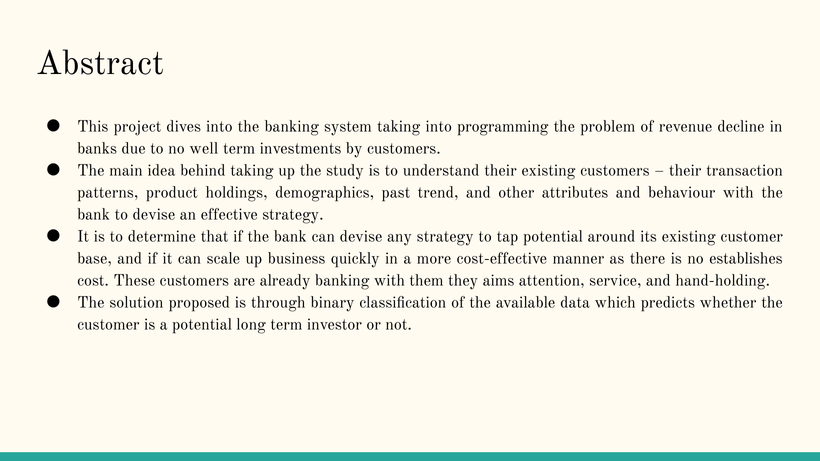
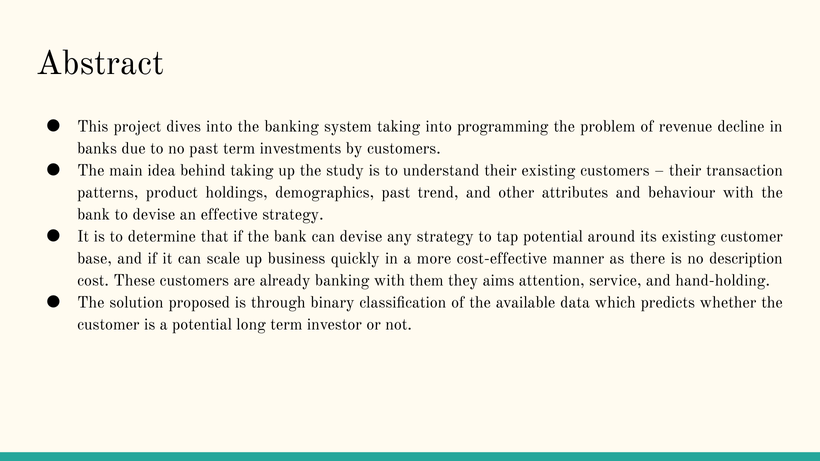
no well: well -> past (204, 149)
establishes: establishes -> description (746, 259)
